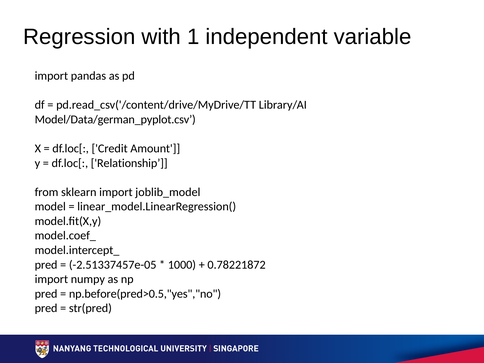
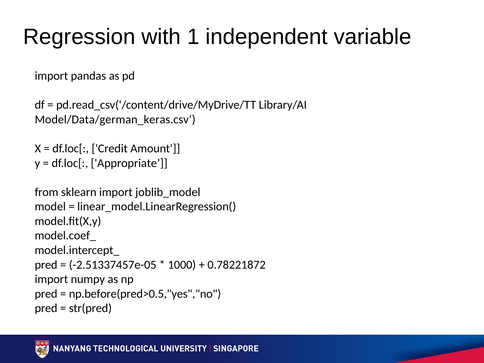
Model/Data/german_pyplot.csv: Model/Data/german_pyplot.csv -> Model/Data/german_keras.csv (115, 119)
Relationship: Relationship -> Appropriate (129, 163)
